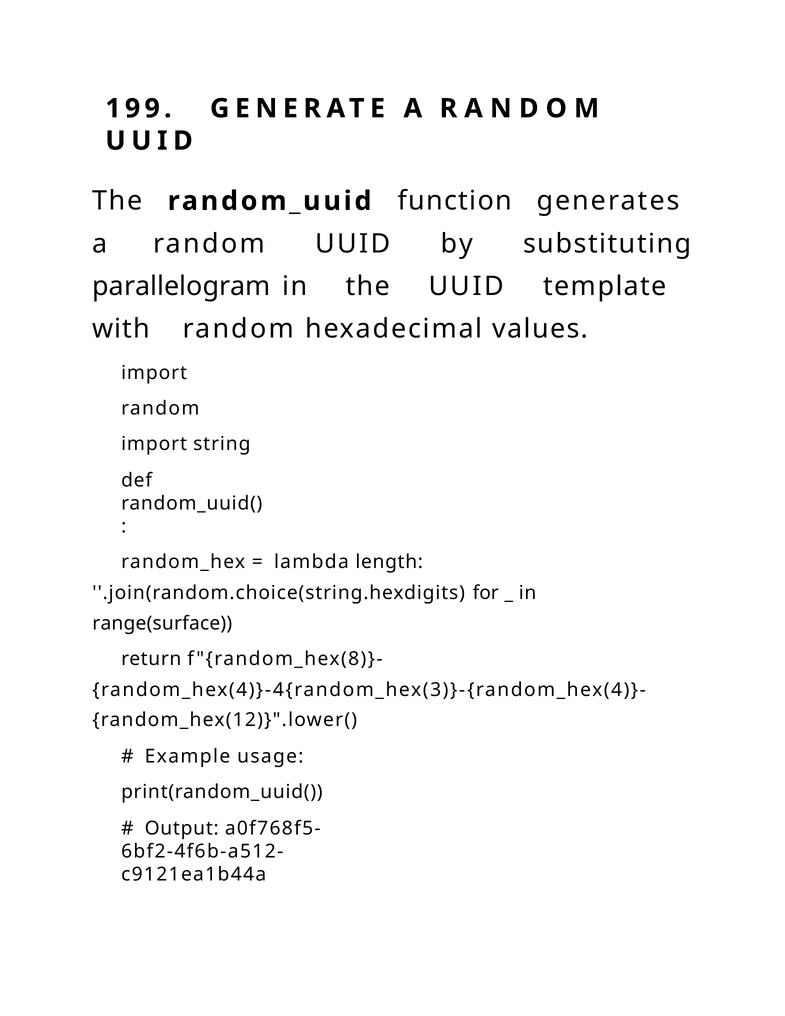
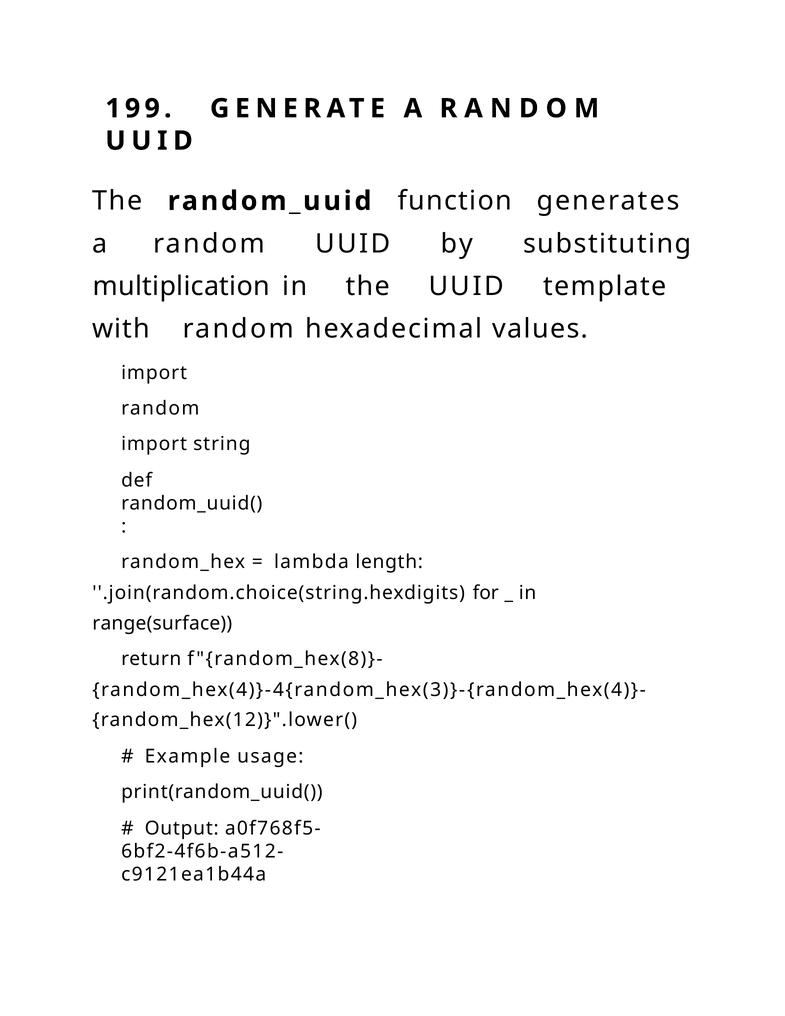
parallelogram: parallelogram -> multiplication (181, 286)
